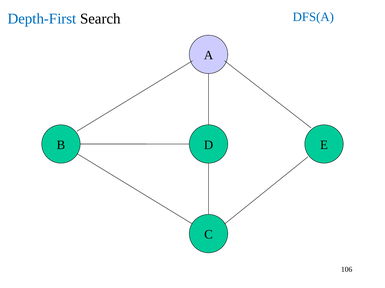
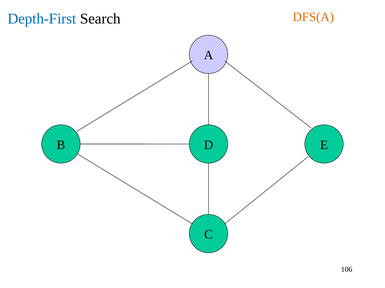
DFS(A colour: blue -> orange (313, 17)
